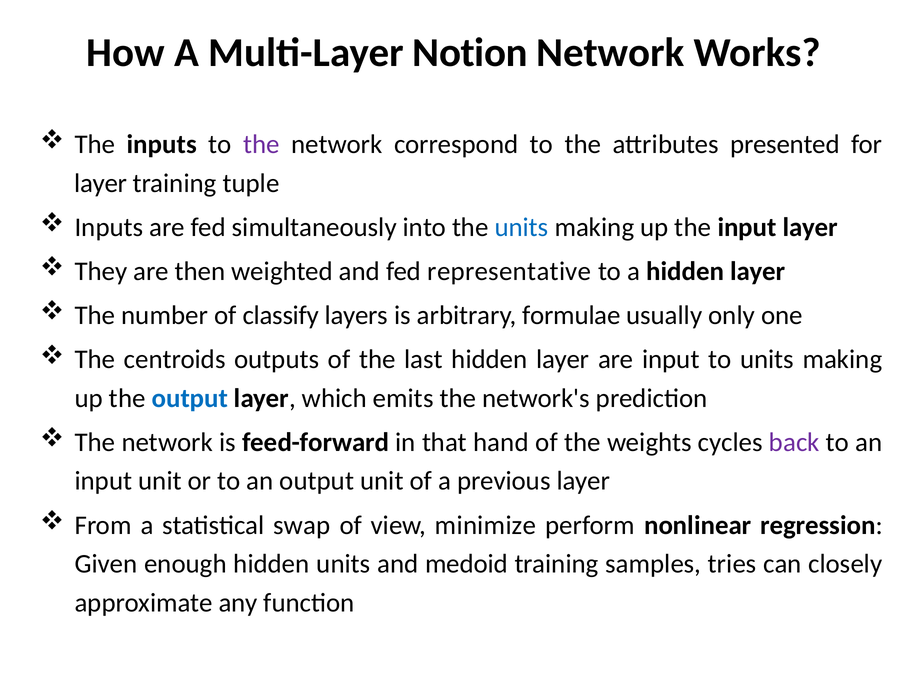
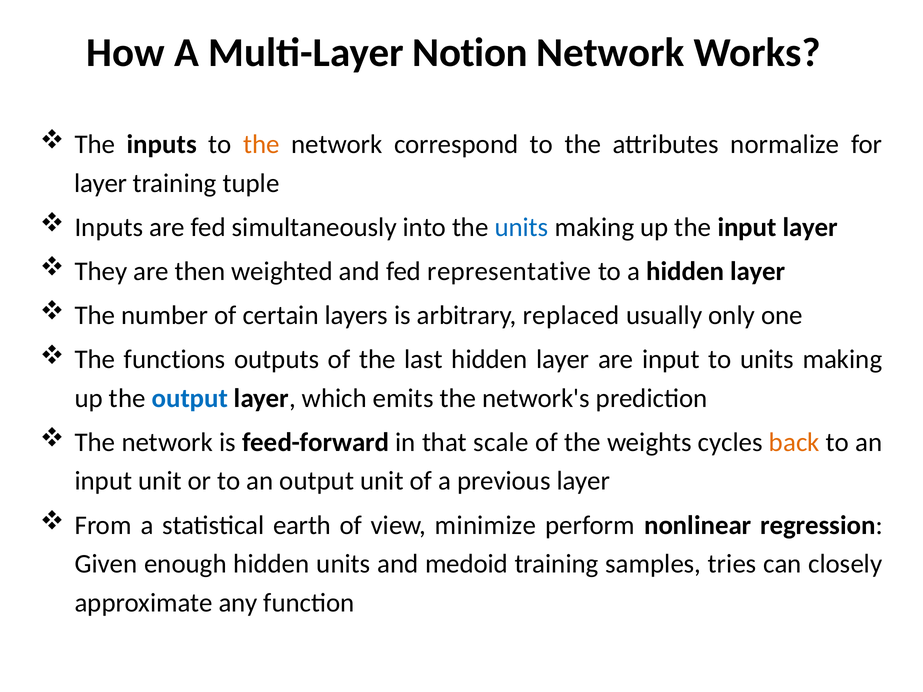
the colour: purple -> orange (261, 144)
presented: presented -> normalize (785, 144)
classify: classify -> certain (281, 316)
formulae: formulae -> replaced (571, 316)
centroids: centroids -> functions (175, 360)
hand: hand -> scale (501, 443)
back colour: purple -> orange (794, 443)
swap: swap -> earth (302, 525)
